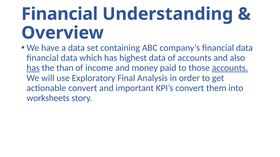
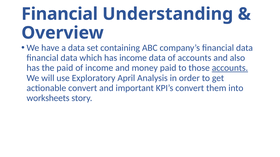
has highest: highest -> income (133, 58)
has underline: present -> none (33, 68)
the than: than -> paid (65, 68)
Final: Final -> April (126, 78)
